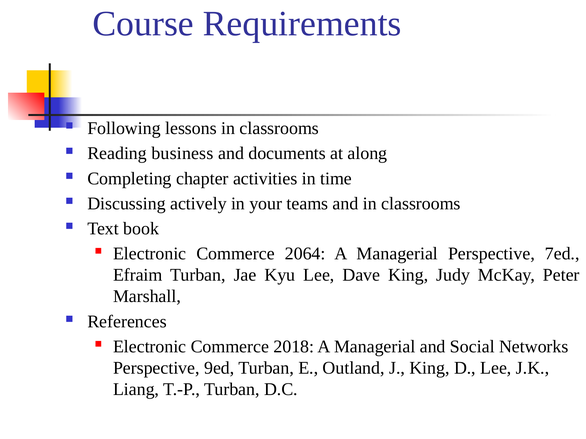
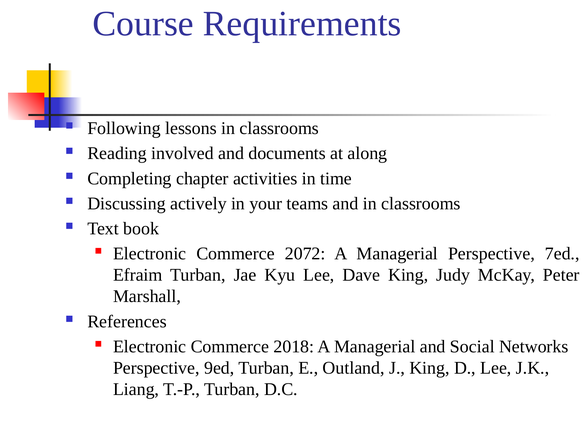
business: business -> involved (183, 154)
2064: 2064 -> 2072 (305, 254)
